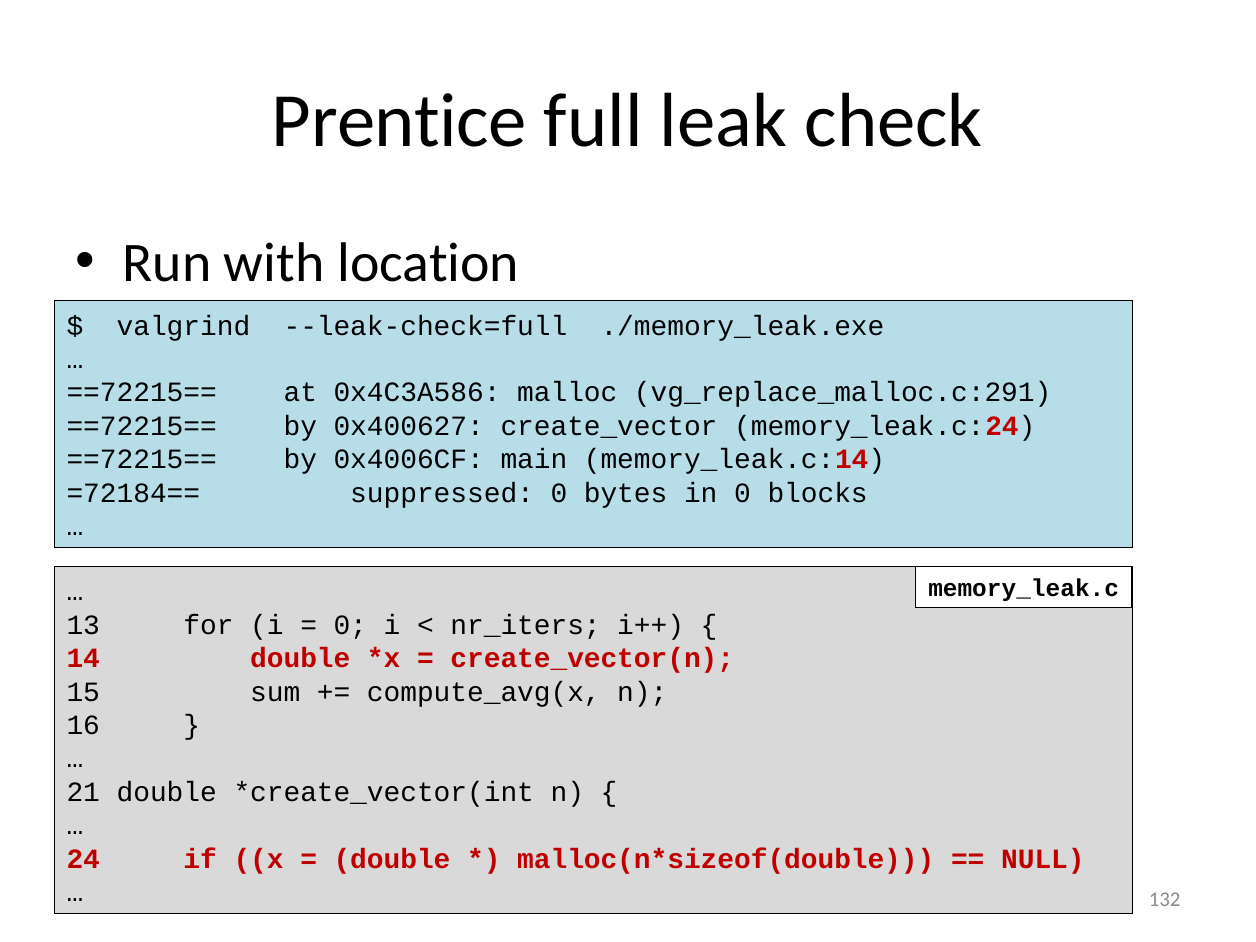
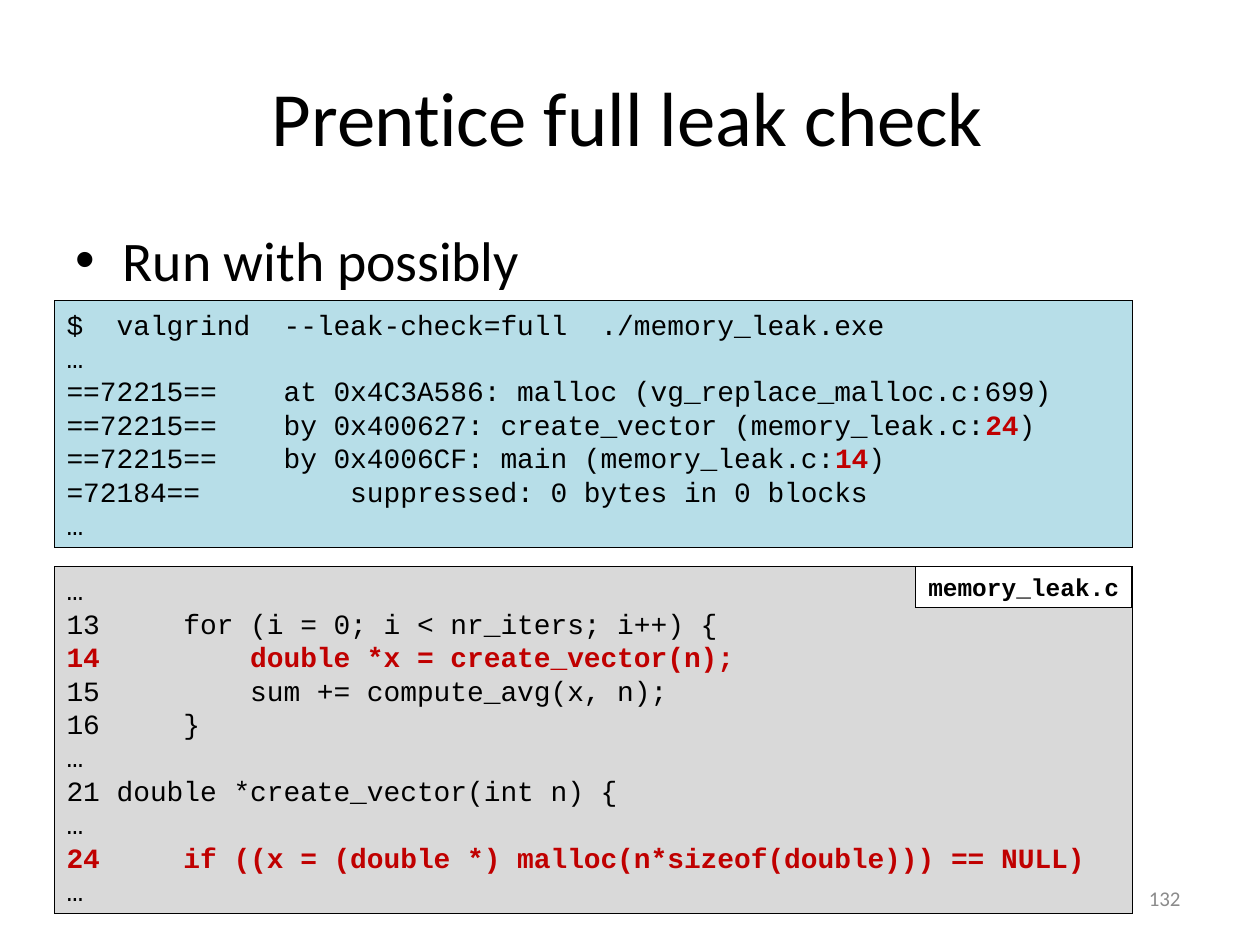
location: location -> possibly (428, 263)
vg_replace_malloc.c:291: vg_replace_malloc.c:291 -> vg_replace_malloc.c:699 (843, 393)
